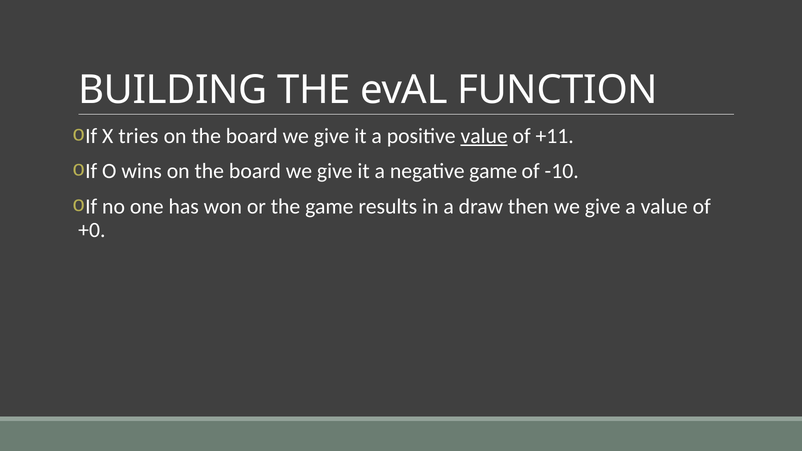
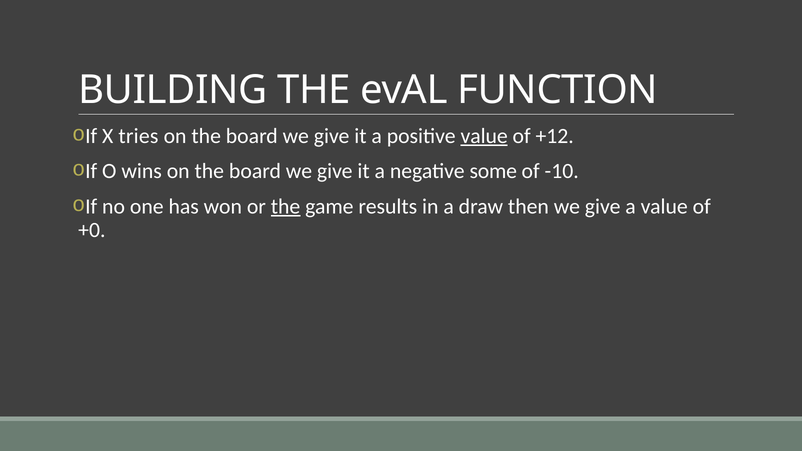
+11: +11 -> +12 (555, 136)
negative game: game -> some (493, 171)
the underline: none -> present (286, 206)
